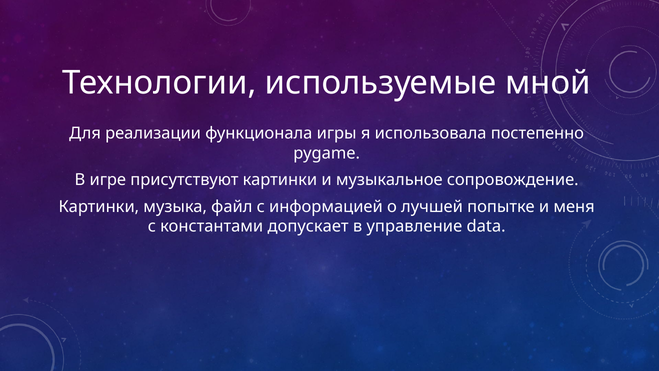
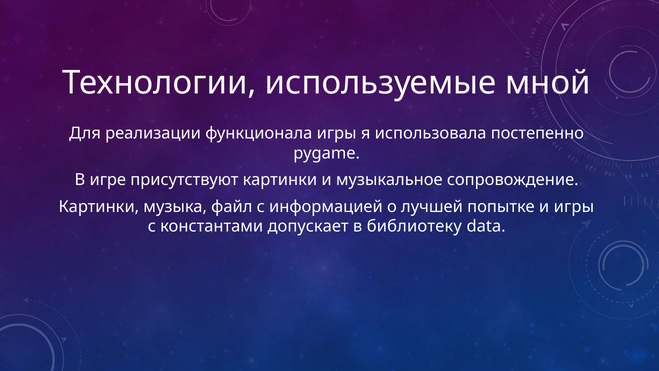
и меня: меня -> игры (574, 206)
управление: управление -> библиотеку (414, 226)
